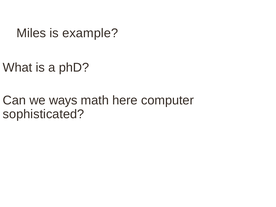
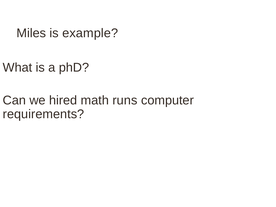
ways: ways -> hired (63, 100)
here: here -> runs (125, 100)
sophisticated: sophisticated -> requirements (43, 114)
